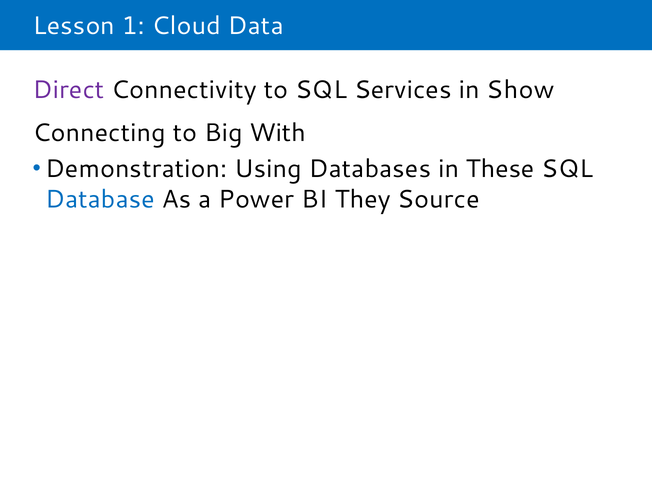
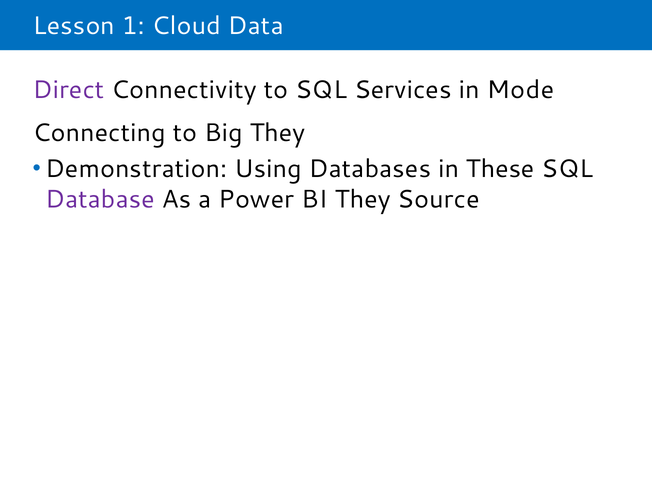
Show: Show -> Mode (521, 90)
Big With: With -> They (278, 133)
Database colour: blue -> purple (100, 199)
